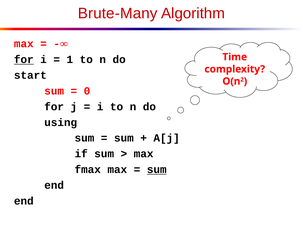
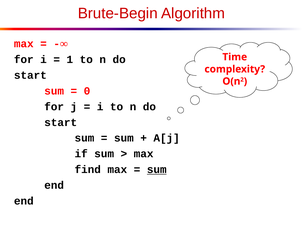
Brute-Many: Brute-Many -> Brute-Begin (118, 13)
for underline: present -> none (24, 59)
using: using -> start (61, 122)
fmax: fmax -> find (88, 169)
